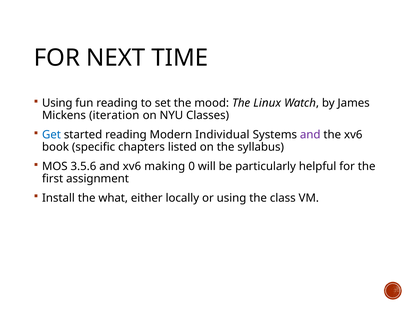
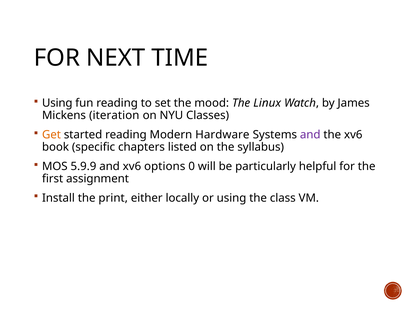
Get colour: blue -> orange (51, 135)
Individual: Individual -> Hardware (222, 135)
3.5.6: 3.5.6 -> 5.9.9 (83, 166)
making: making -> options (165, 166)
what: what -> print (113, 198)
